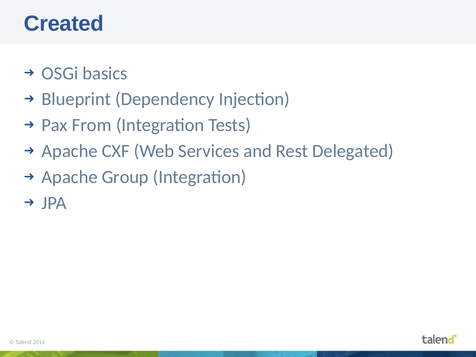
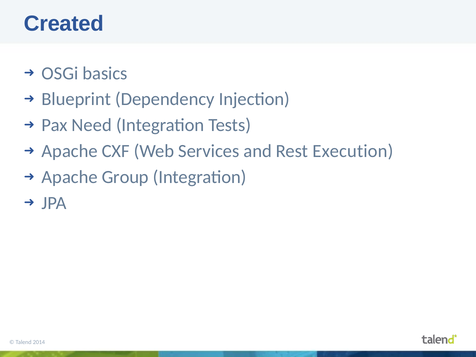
From: From -> Need (92, 125)
Delegated: Delegated -> Execution (353, 151)
